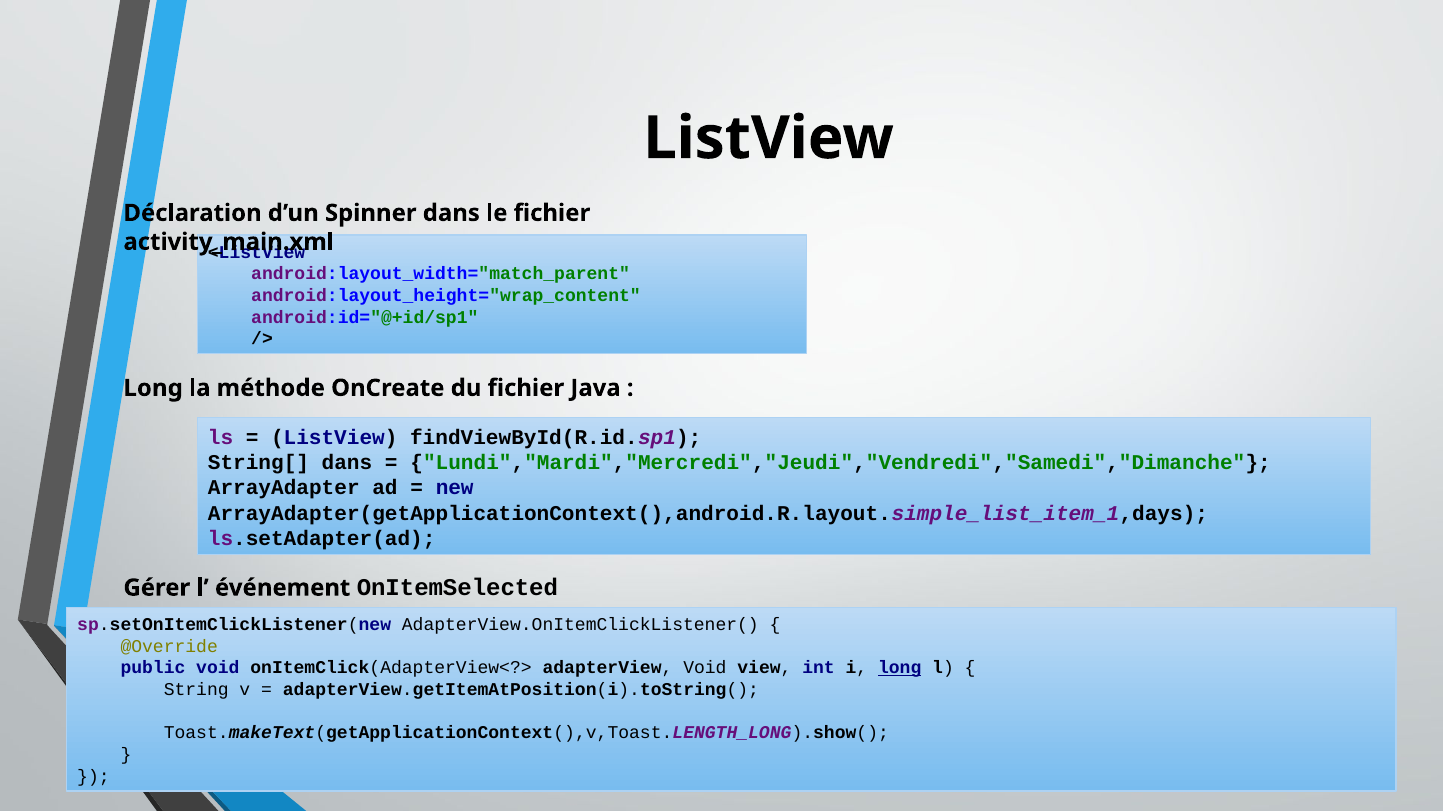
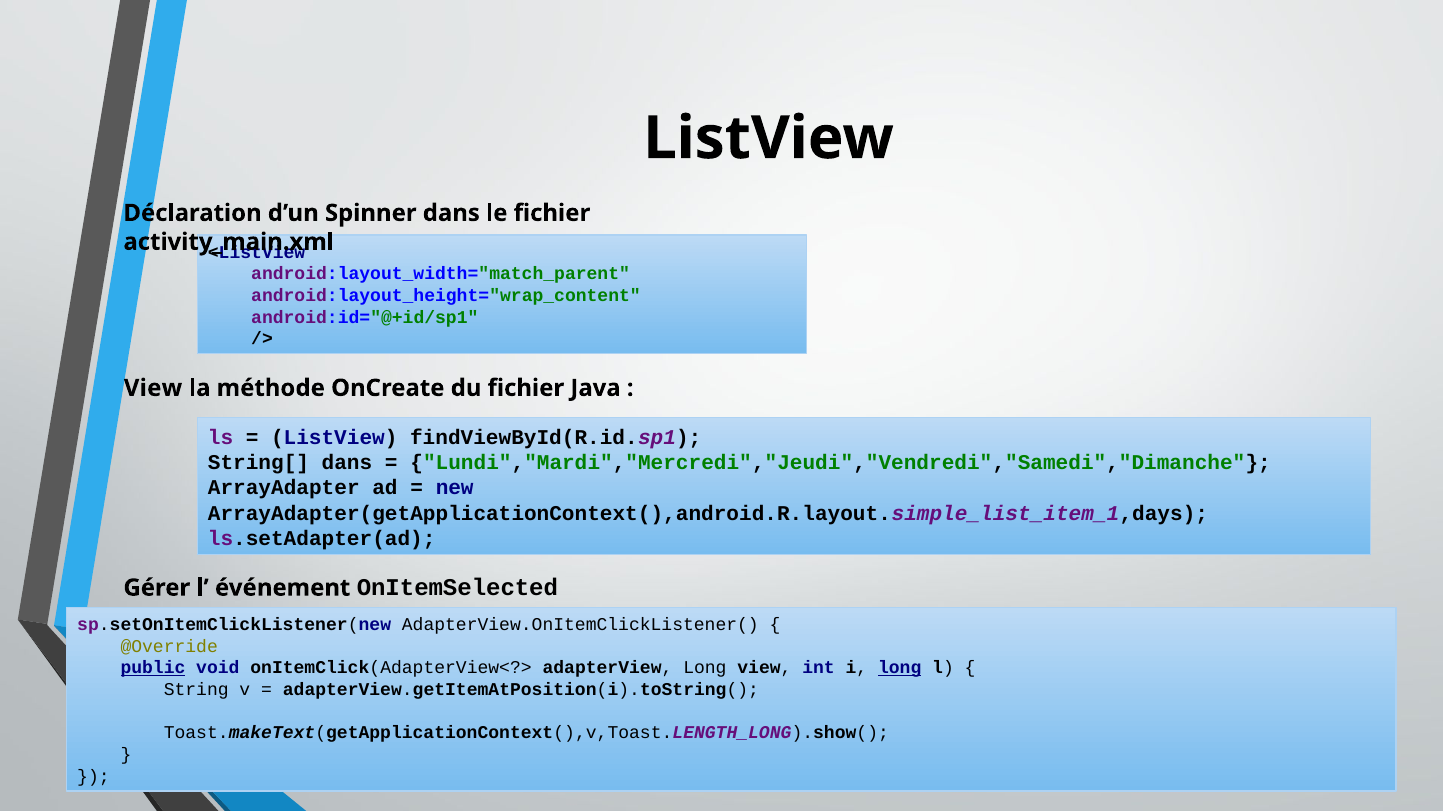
Long: Long -> View (153, 388)
public underline: none -> present (153, 669)
adapterView Void: Void -> Long (705, 669)
